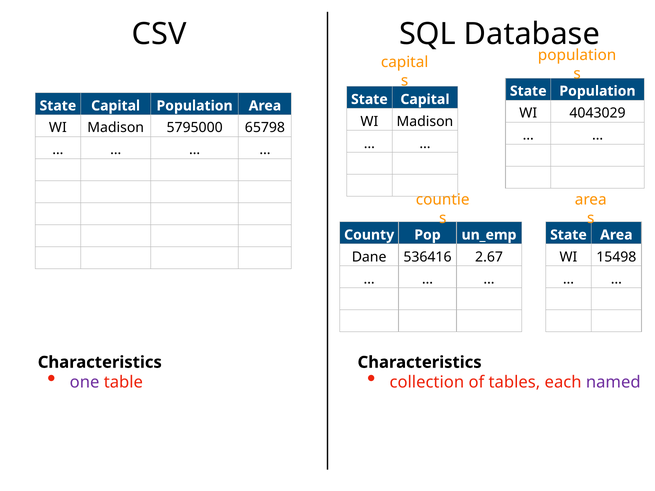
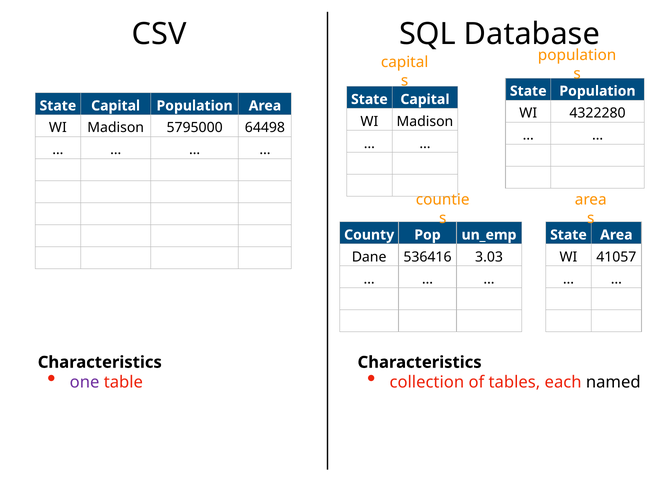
4043029: 4043029 -> 4322280 (598, 113)
65798: 65798 -> 64498 (265, 128)
2.67: 2.67 -> 3.03 (489, 257)
15498: 15498 -> 41057 (616, 257)
named colour: purple -> black (613, 383)
